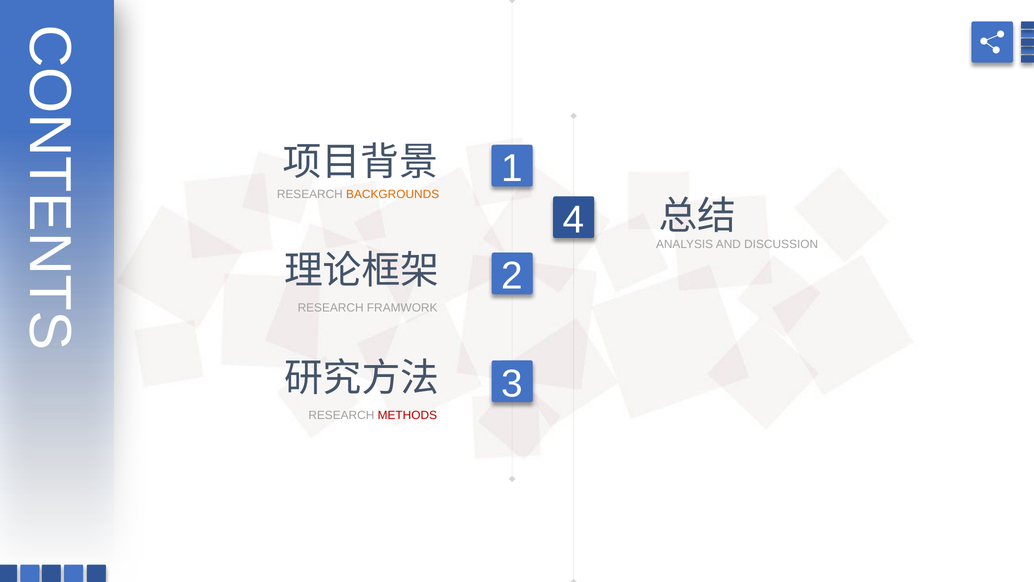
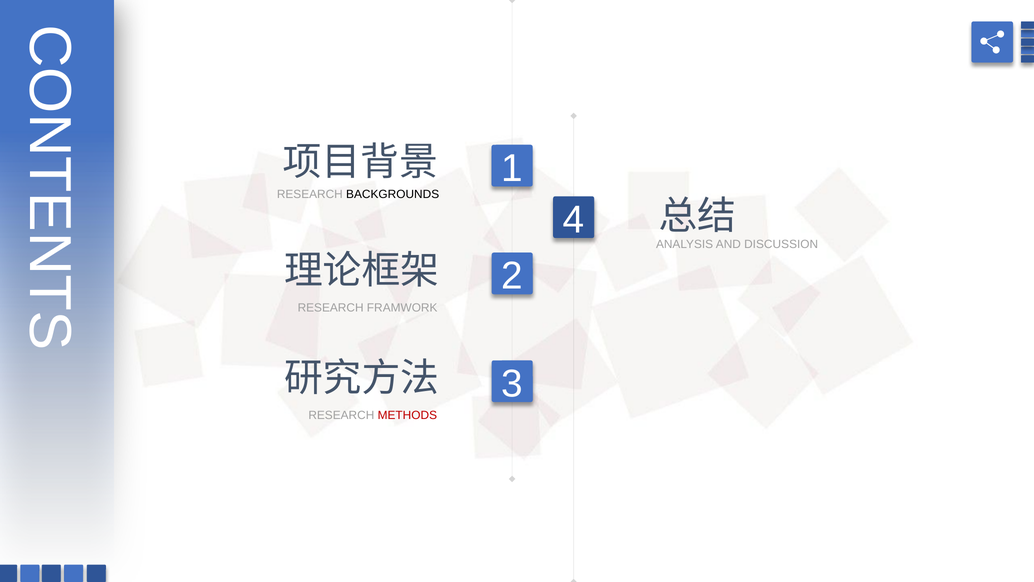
BACKGROUNDS colour: orange -> black (393, 194)
